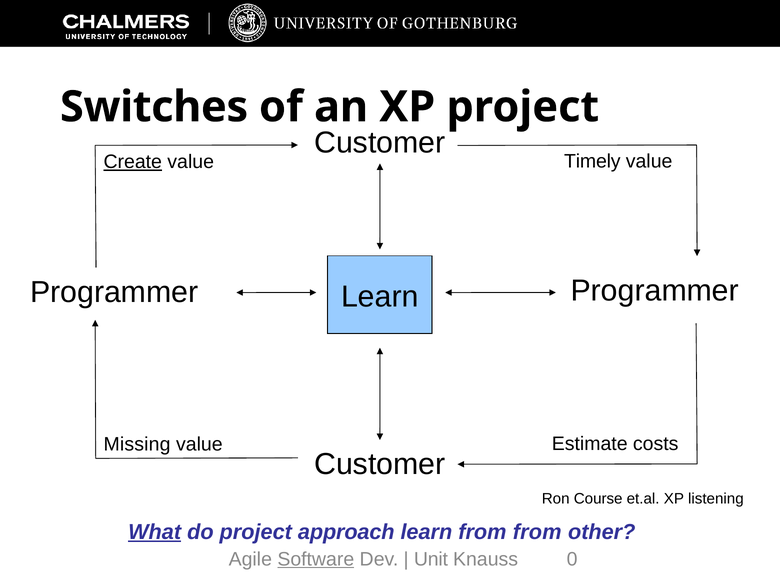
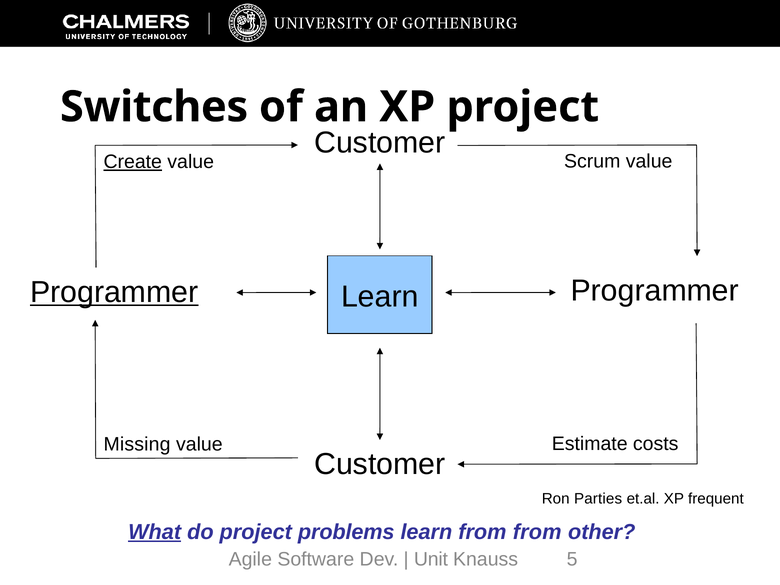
Timely: Timely -> Scrum (592, 161)
Programmer underline: none -> present (114, 292)
Course: Course -> Parties (598, 499)
listening: listening -> frequent (716, 499)
approach: approach -> problems (346, 532)
Software underline: present -> none (316, 559)
0: 0 -> 5 (572, 559)
